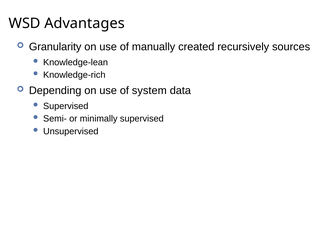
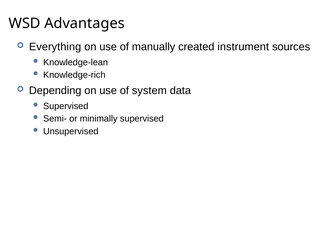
Granularity: Granularity -> Everything (55, 47)
recursively: recursively -> instrument (243, 47)
